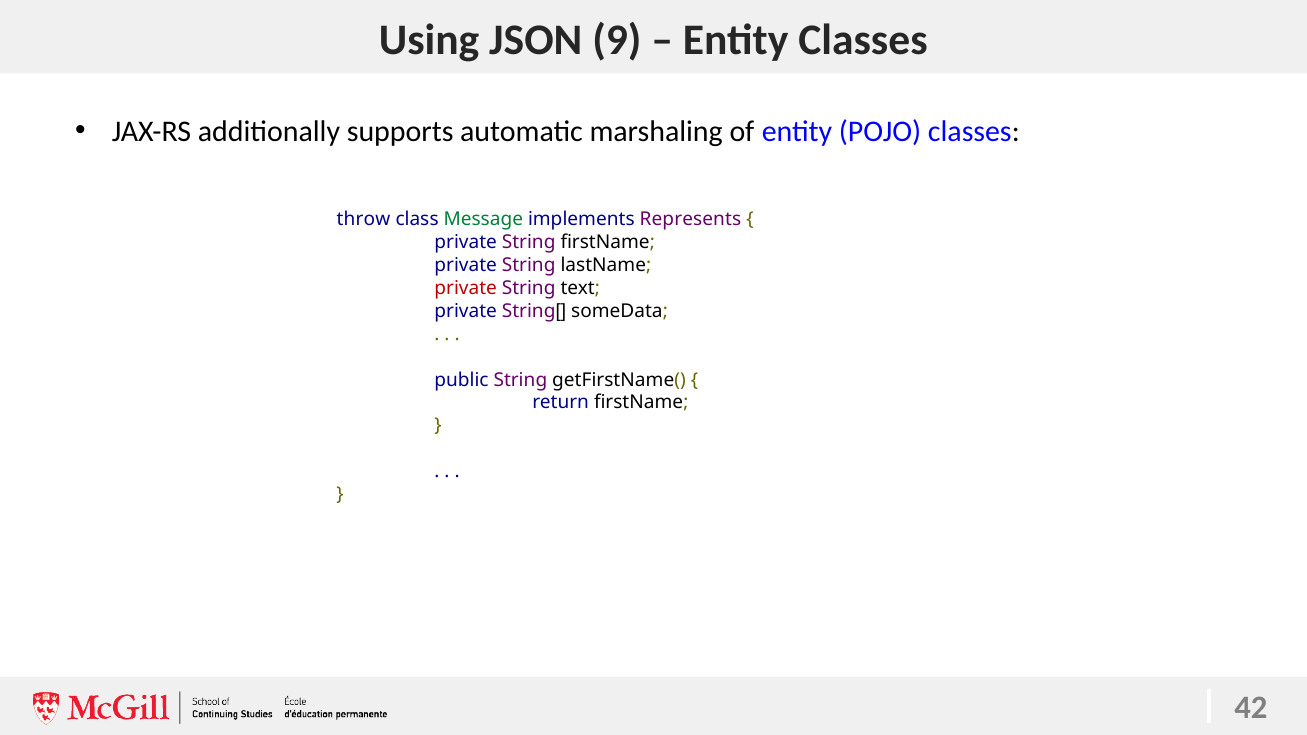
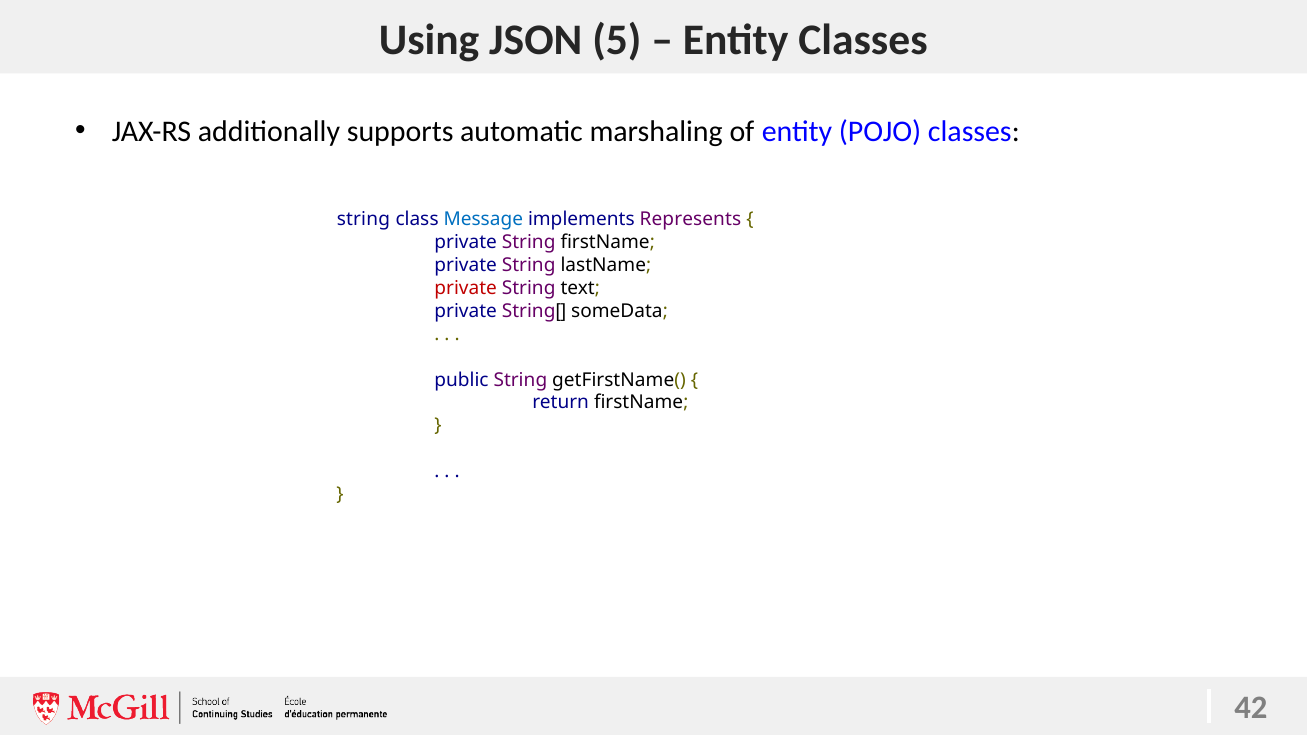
9: 9 -> 5 (617, 40)
throw: throw -> string (363, 220)
Message colour: green -> blue (483, 220)
